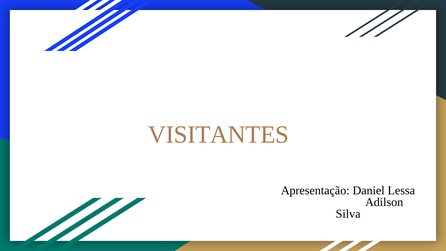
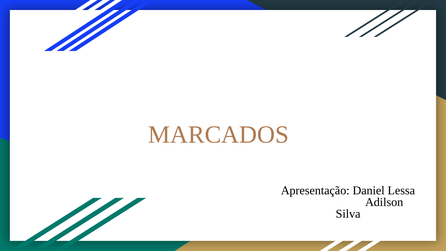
VISITANTES: VISITANTES -> MARCADOS (218, 134)
